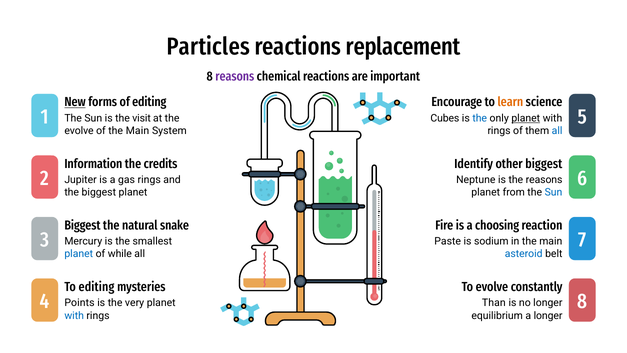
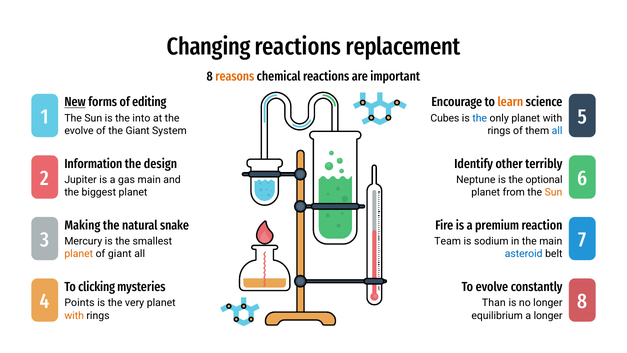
Particles: Particles -> Changing (209, 46)
reasons colour: purple -> orange (235, 76)
visit: visit -> into (141, 118)
planet underline: present -> none (526, 118)
of the Main: Main -> Giant (138, 131)
credits: credits -> design (160, 164)
other biggest: biggest -> terribly (544, 164)
gas rings: rings -> main (149, 180)
the reasons: reasons -> optional (544, 180)
Sun colour: blue -> orange (554, 192)
Biggest: Biggest -> Making (82, 225)
choosing: choosing -> premium (497, 225)
Paste: Paste -> Team (448, 241)
planet colour: blue -> orange (79, 254)
of while: while -> giant (120, 254)
To editing: editing -> clicking (97, 287)
with colour: blue -> orange (74, 315)
